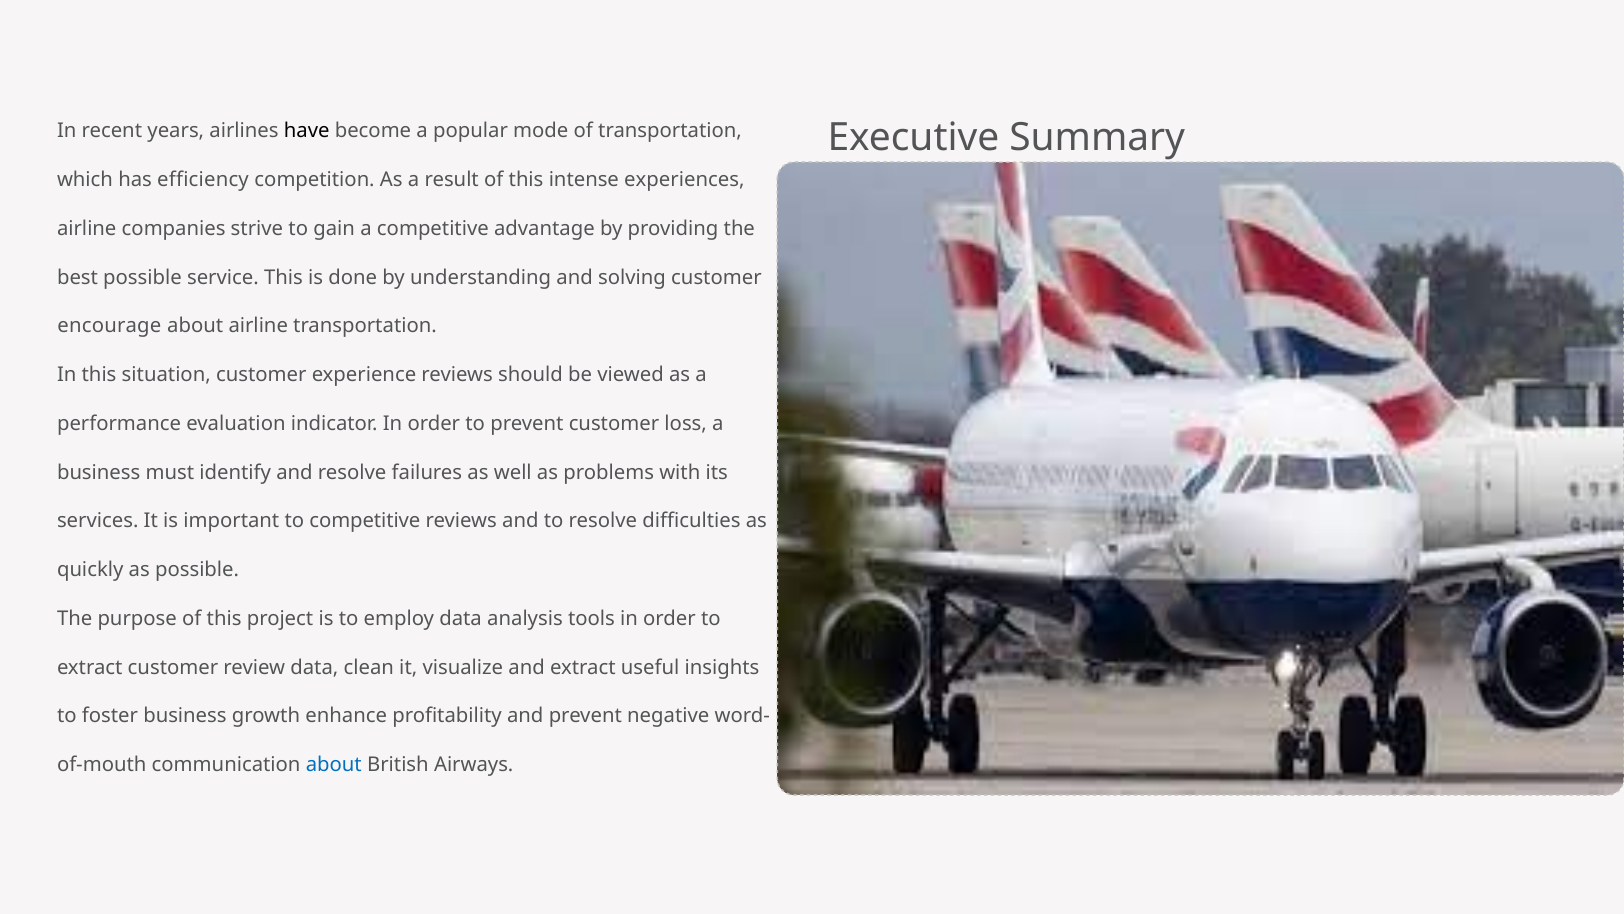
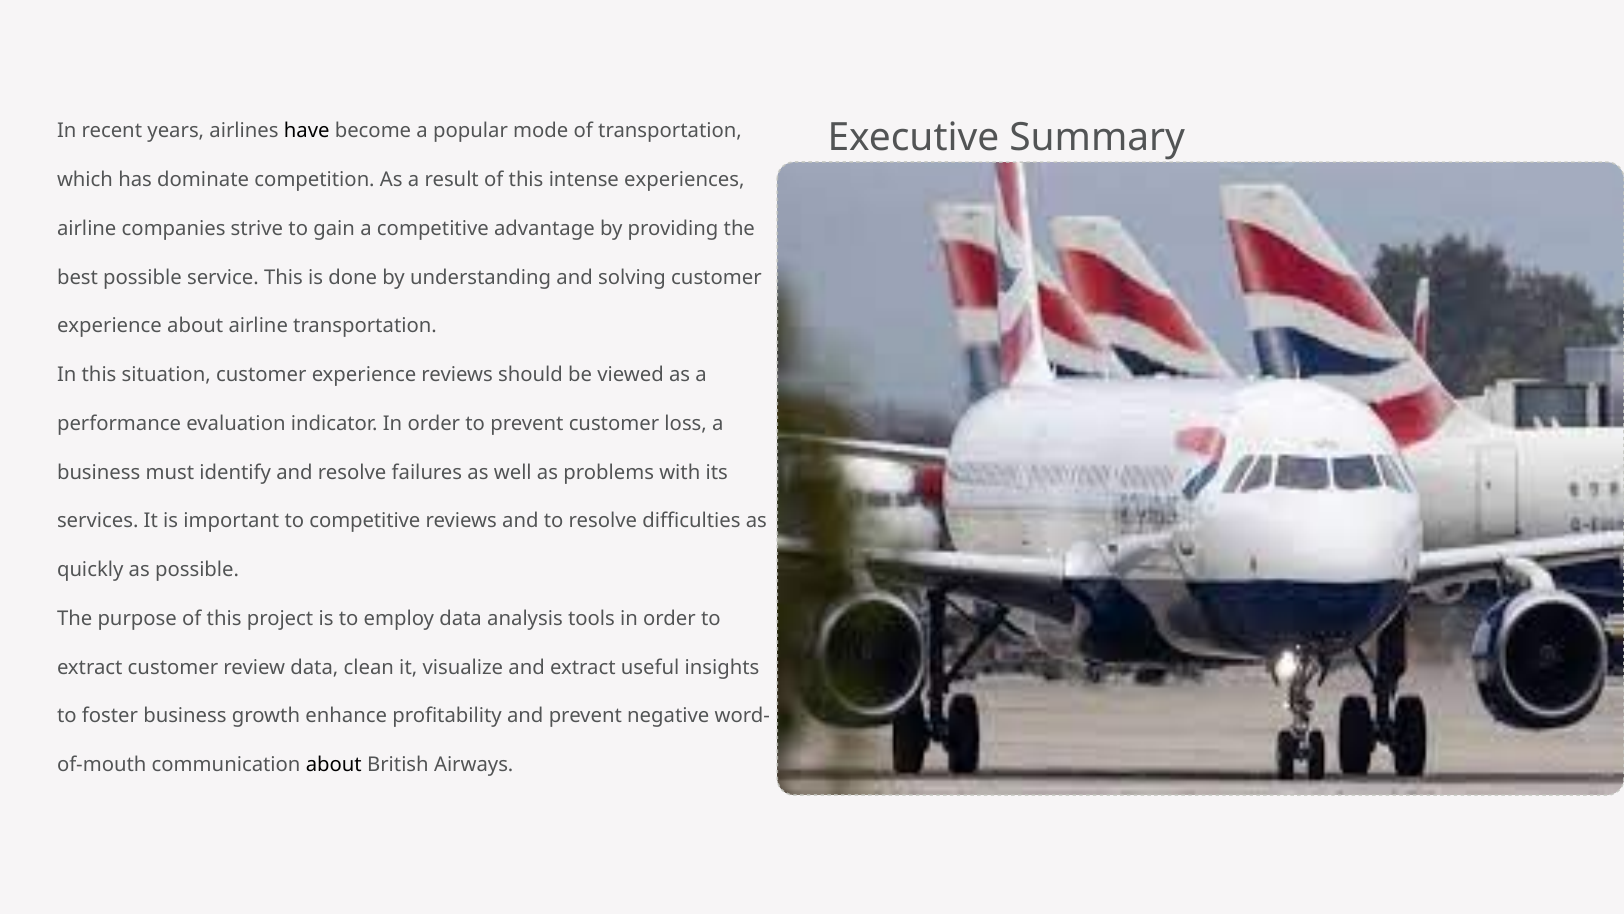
efficiency: efficiency -> dominate (203, 180)
encourage: encourage -> experience (109, 326)
about colour: blue -> black (334, 764)
